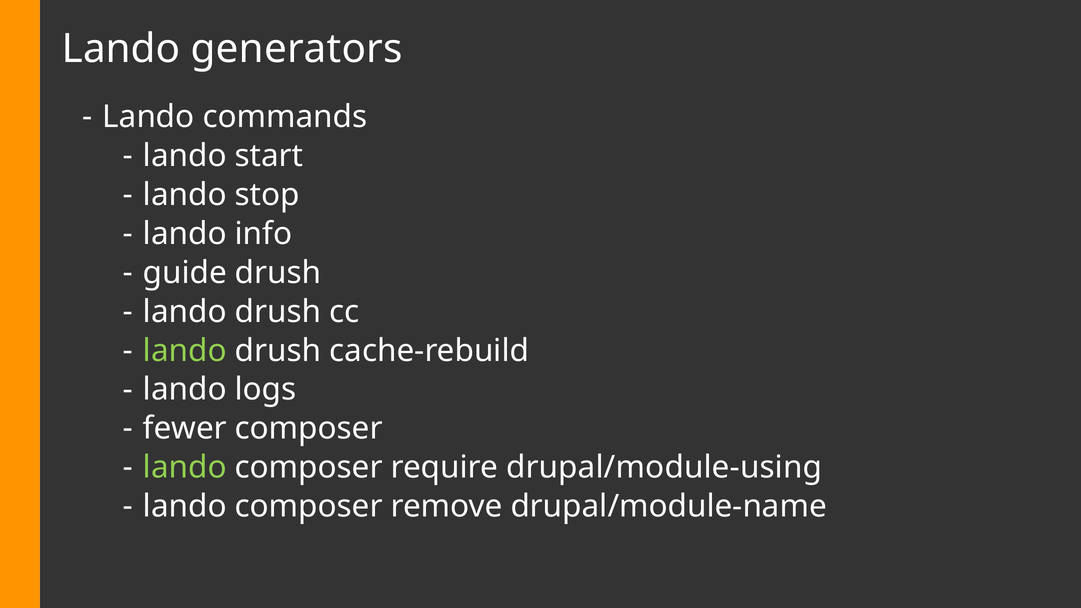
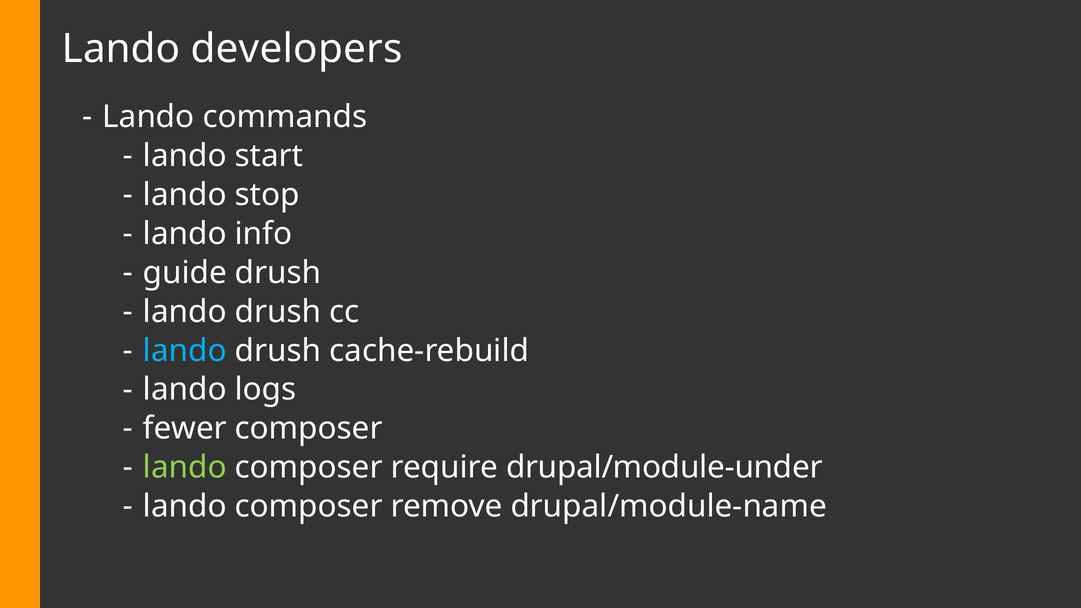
generators: generators -> developers (297, 49)
lando colour: light green -> light blue (185, 351)
drupal/module-using: drupal/module-using -> drupal/module-under (664, 468)
